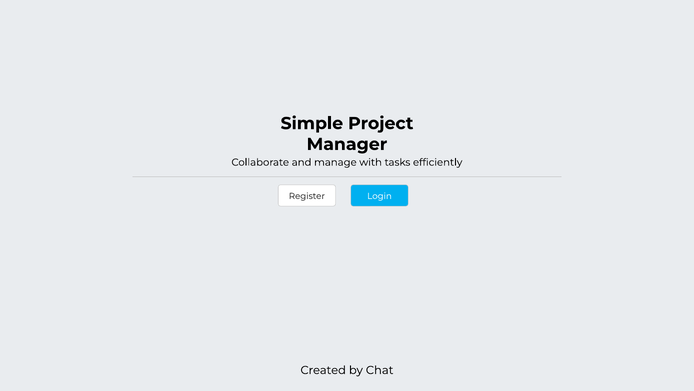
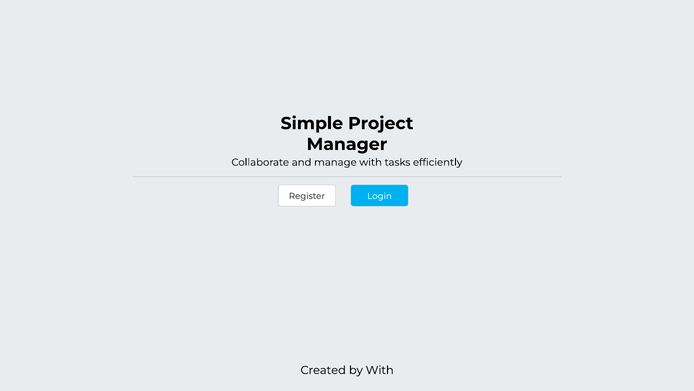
by Chat: Chat -> With (380, 370)
